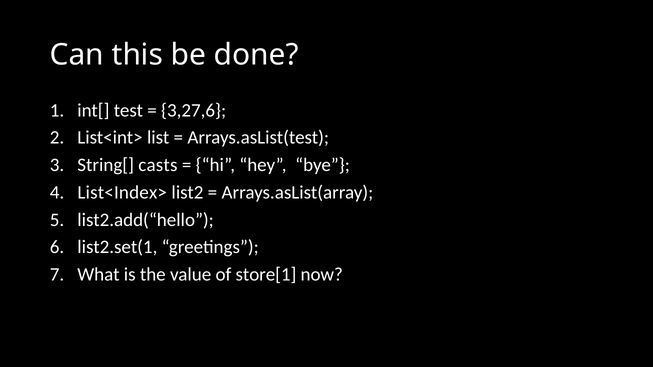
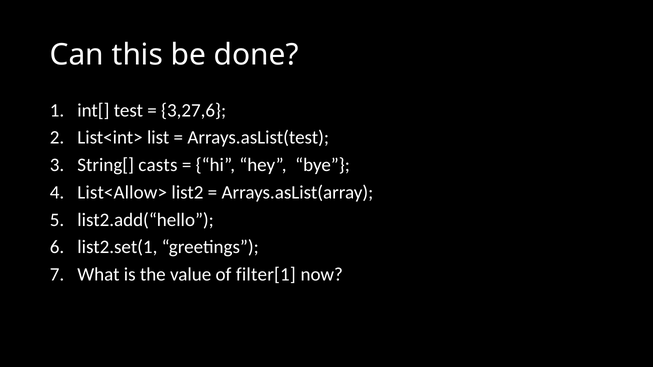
List<Index>: List<Index> -> List<Allow> (122, 193)
store[1: store[1 -> filter[1 (266, 275)
